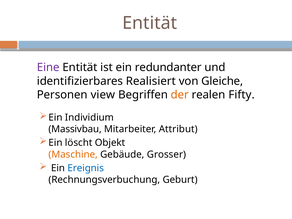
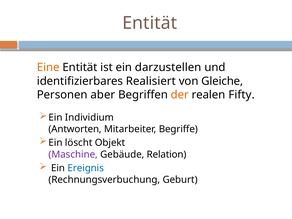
Eine colour: purple -> orange (48, 67)
redundanter: redundanter -> darzustellen (168, 67)
view: view -> aber (103, 95)
Massivbau: Massivbau -> Antworten (75, 129)
Attribut: Attribut -> Begriffe (178, 129)
Maschine colour: orange -> purple (73, 154)
Grosser: Grosser -> Relation (167, 154)
